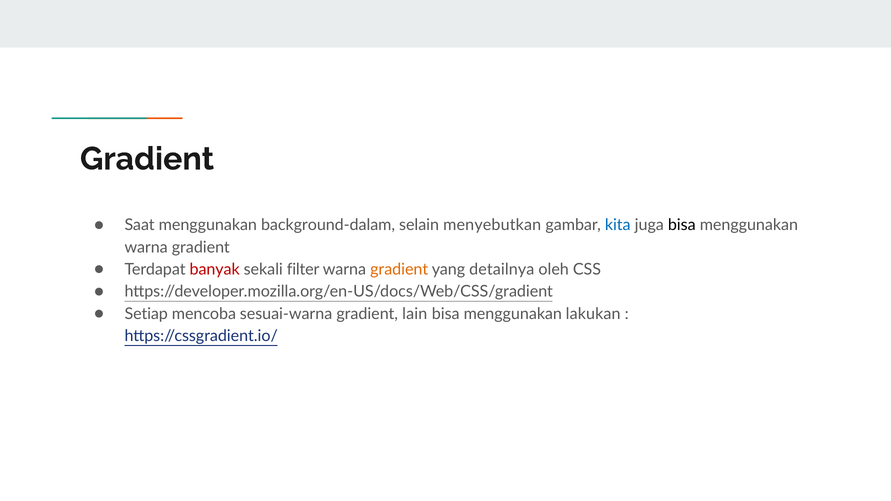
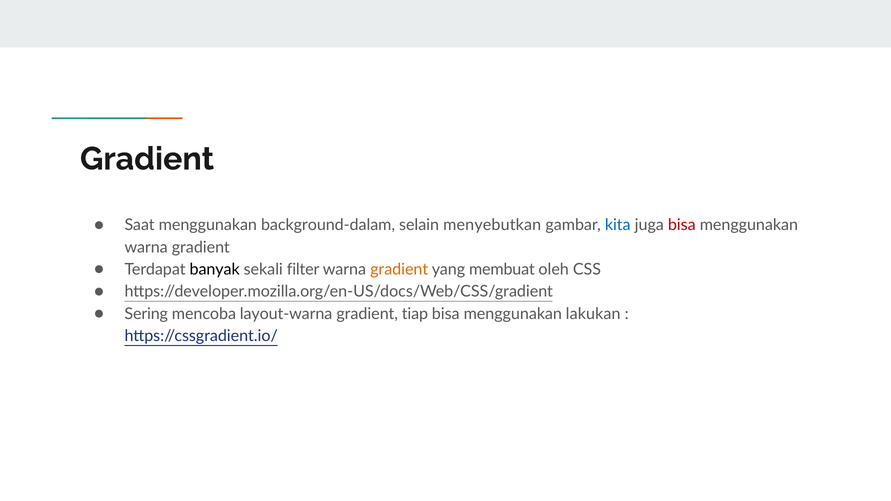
bisa colour: black -> red (682, 225)
banyak colour: red -> black (215, 270)
detailnya: detailnya -> membuat (502, 270)
Setiap: Setiap -> Sering (146, 314)
sesuai-warna: sesuai-warna -> layout-warna (286, 314)
lain: lain -> tiap (415, 314)
